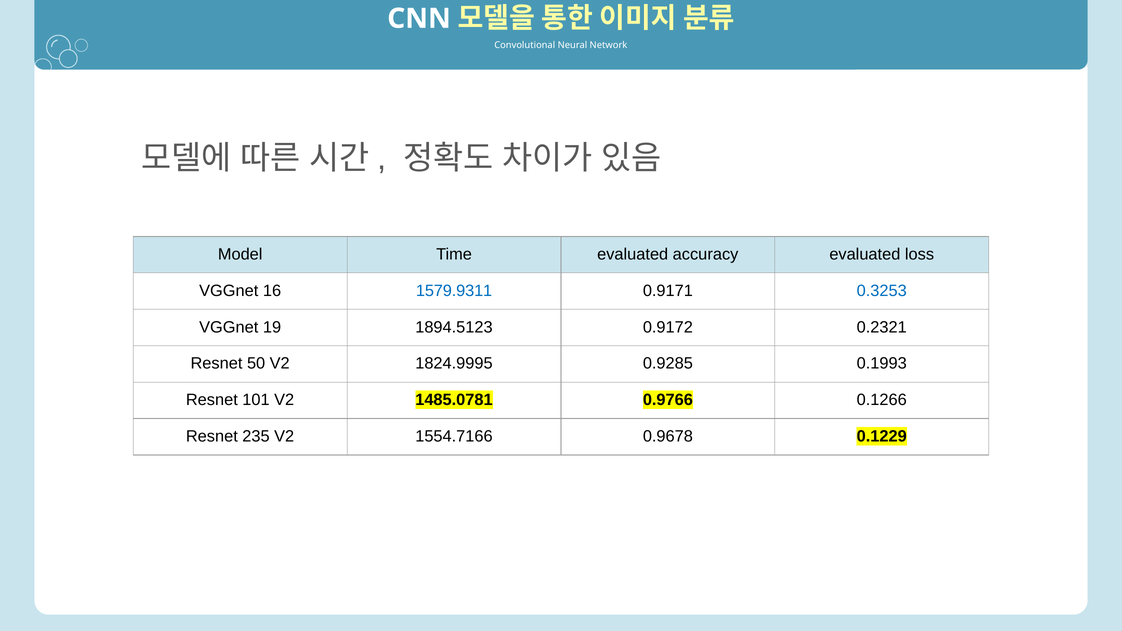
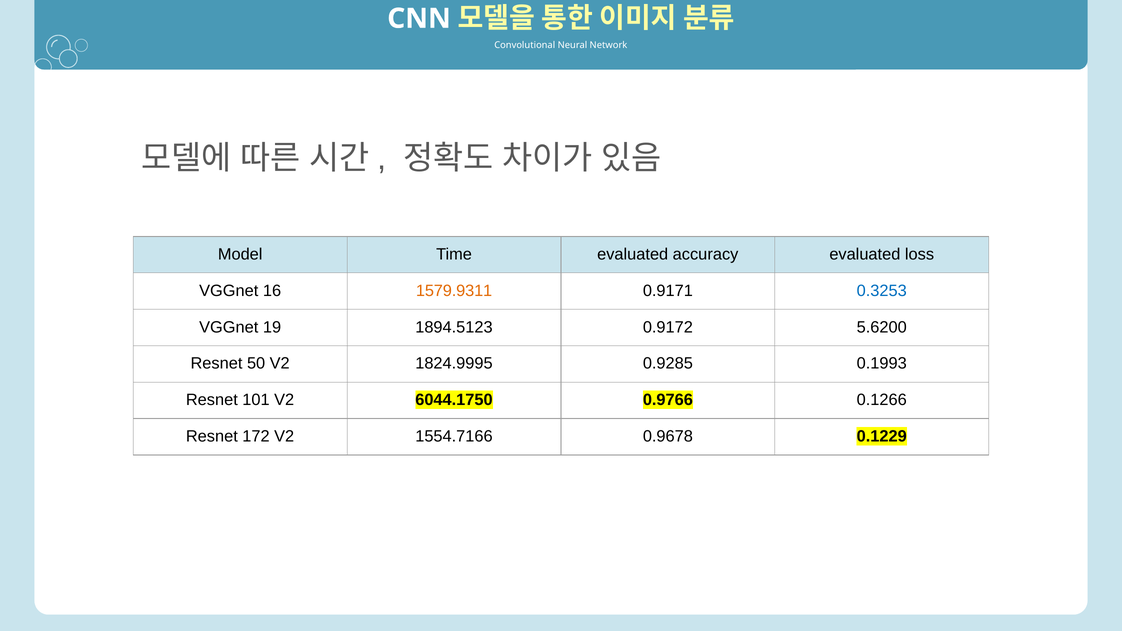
1579.9311 colour: blue -> orange (454, 291)
0.2321: 0.2321 -> 5.6200 (882, 327)
1485.0781: 1485.0781 -> 6044.1750 (454, 400)
235: 235 -> 172 (256, 437)
